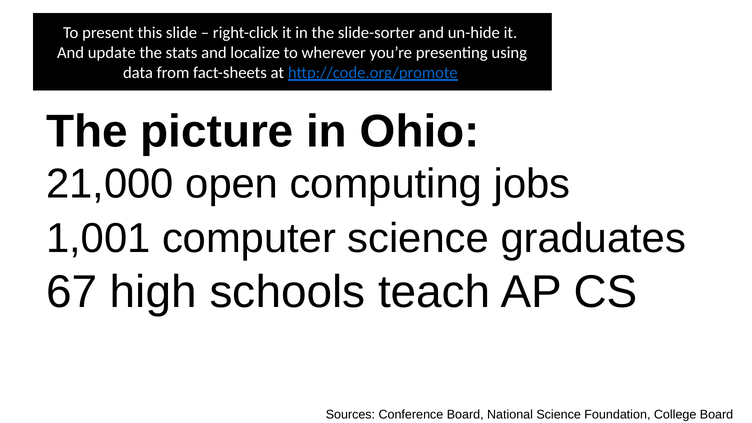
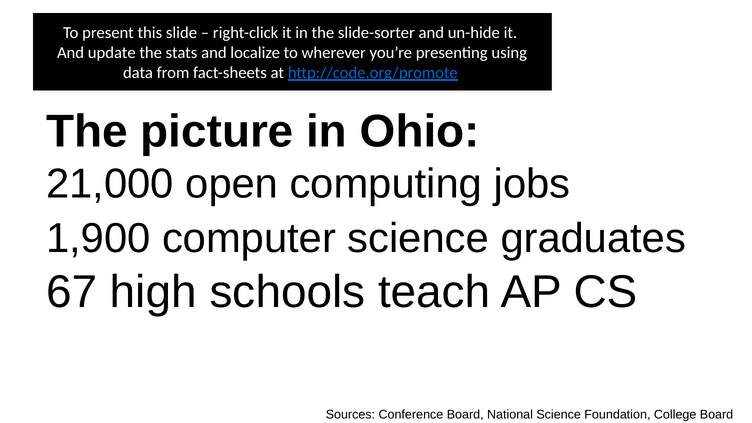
1,001: 1,001 -> 1,900 (98, 238)
